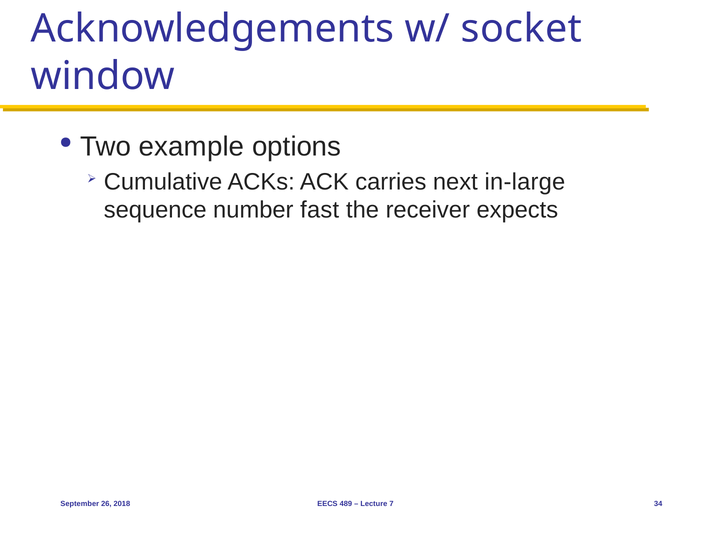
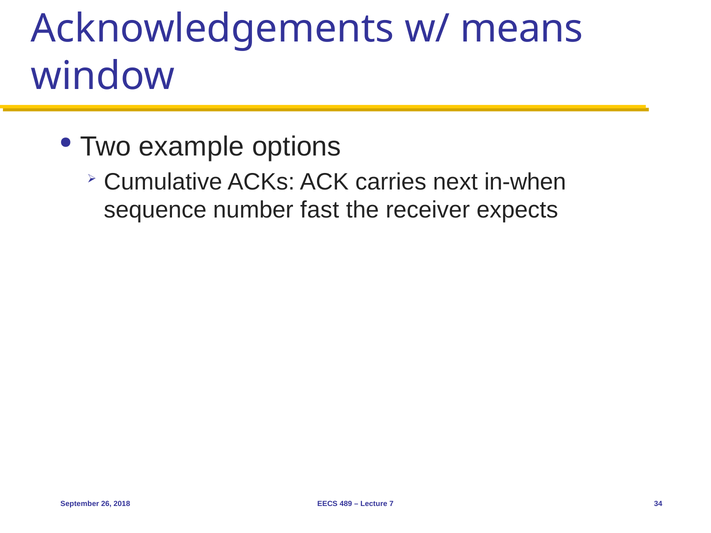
socket: socket -> means (522, 29)
in-large: in-large -> in-when (525, 182)
